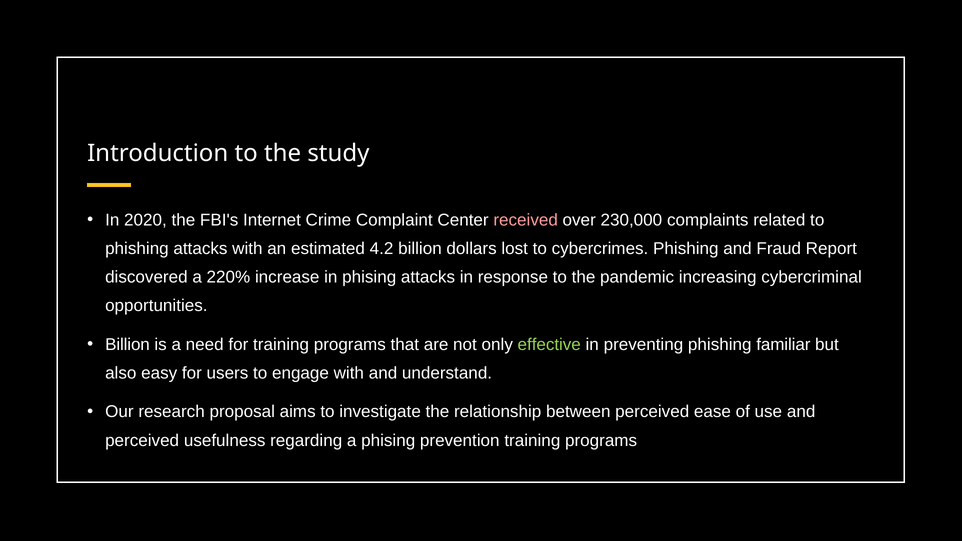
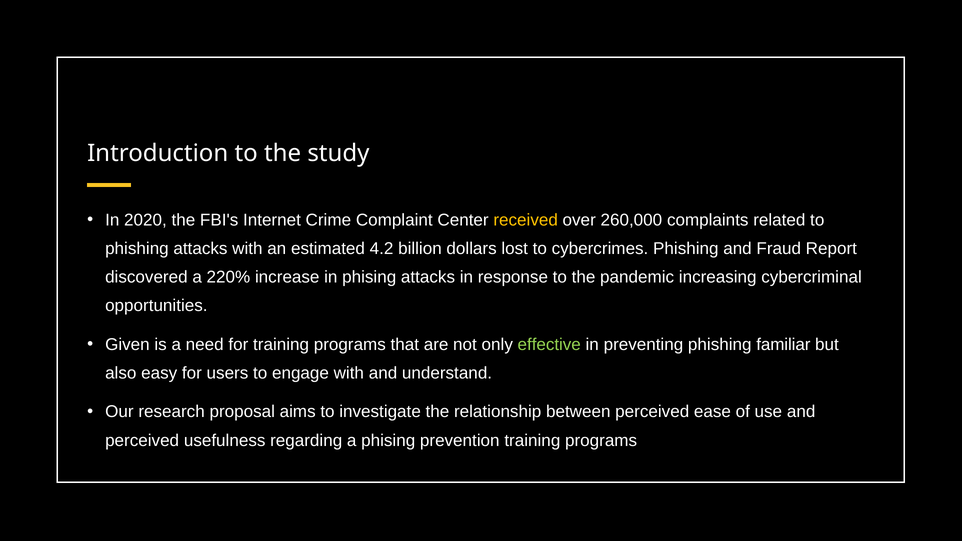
received colour: pink -> yellow (526, 220)
230,000: 230,000 -> 260,000 (631, 220)
Billion: Billion -> Given (127, 345)
